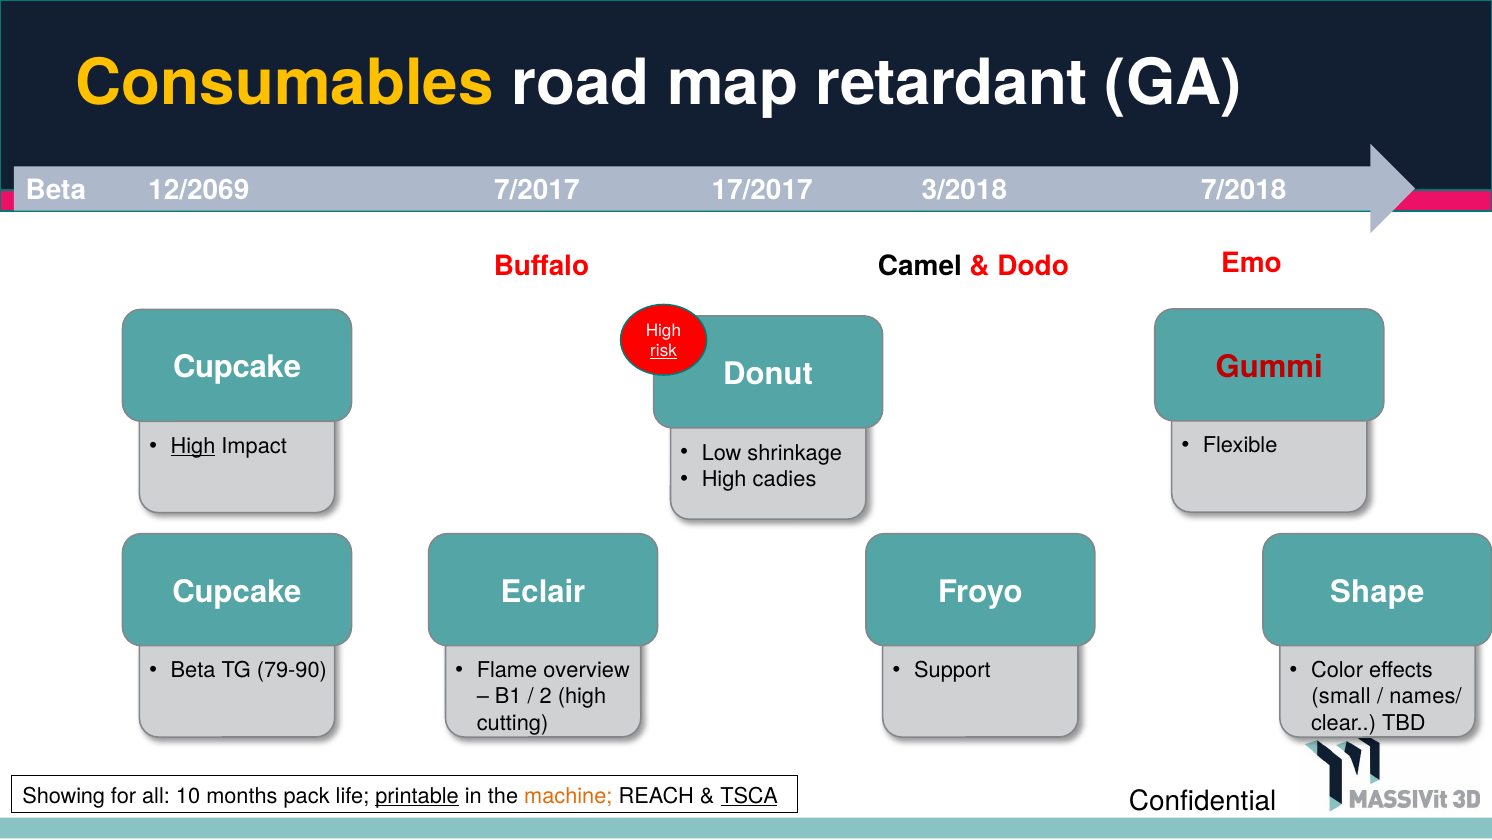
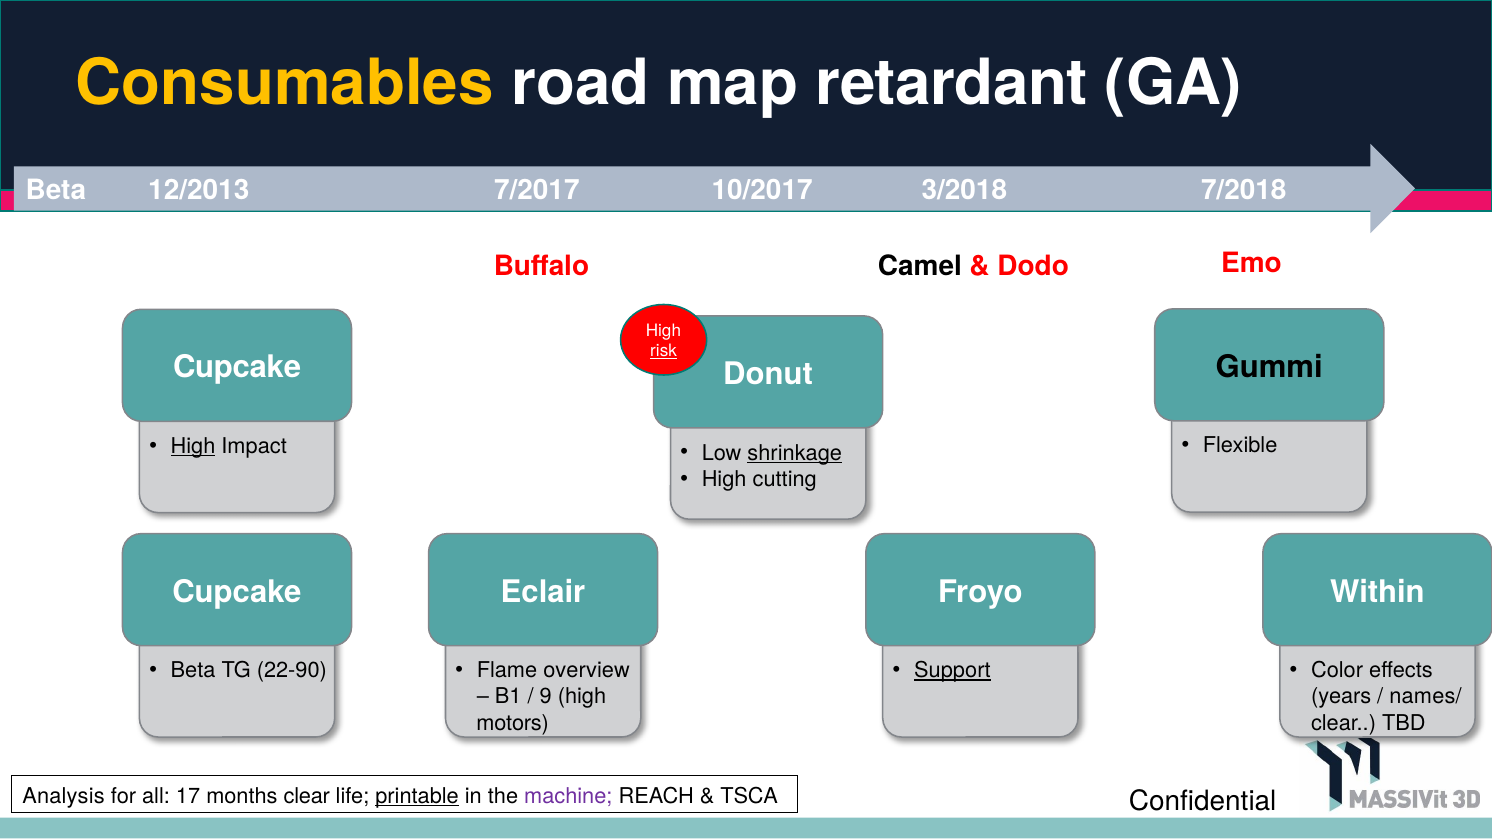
12/2069: 12/2069 -> 12/2013 (199, 190)
17/2017: 17/2017 -> 10/2017 (762, 190)
Gummi colour: red -> black (1269, 367)
shrinkage underline: none -> present (795, 452)
cadies: cadies -> cutting (785, 479)
Shape: Shape -> Within (1377, 591)
79-90: 79-90 -> 22-90 (292, 670)
Support underline: none -> present (952, 670)
2: 2 -> 9 (546, 696)
small: small -> years (1341, 696)
cutting: cutting -> motors (513, 722)
Showing: Showing -> Analysis (64, 795)
10: 10 -> 17 (188, 795)
months pack: pack -> clear (307, 795)
machine colour: orange -> purple (568, 795)
TSCA underline: present -> none (749, 795)
